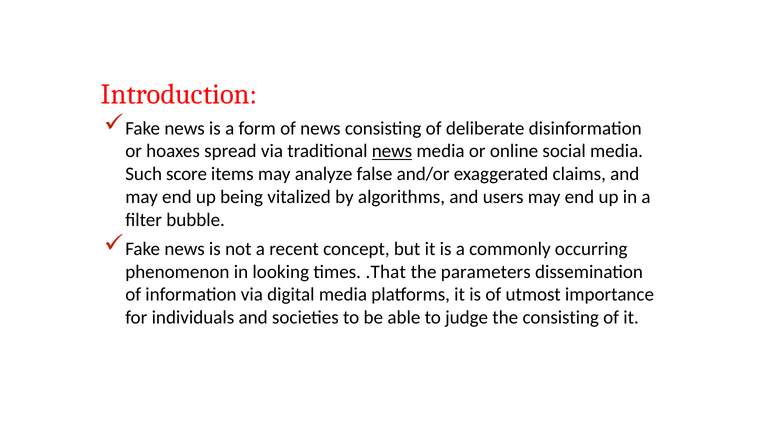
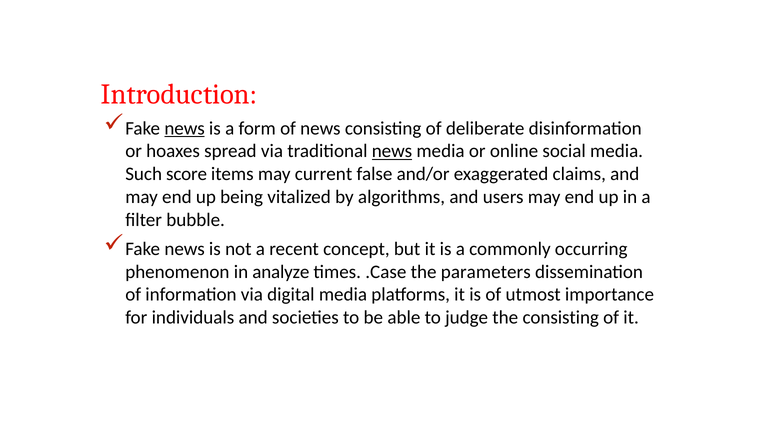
news underline: none -> present (185, 128)
analyze: analyze -> current (324, 174)
looking: looking -> analyze (281, 271)
.That: .That -> .Case (386, 271)
